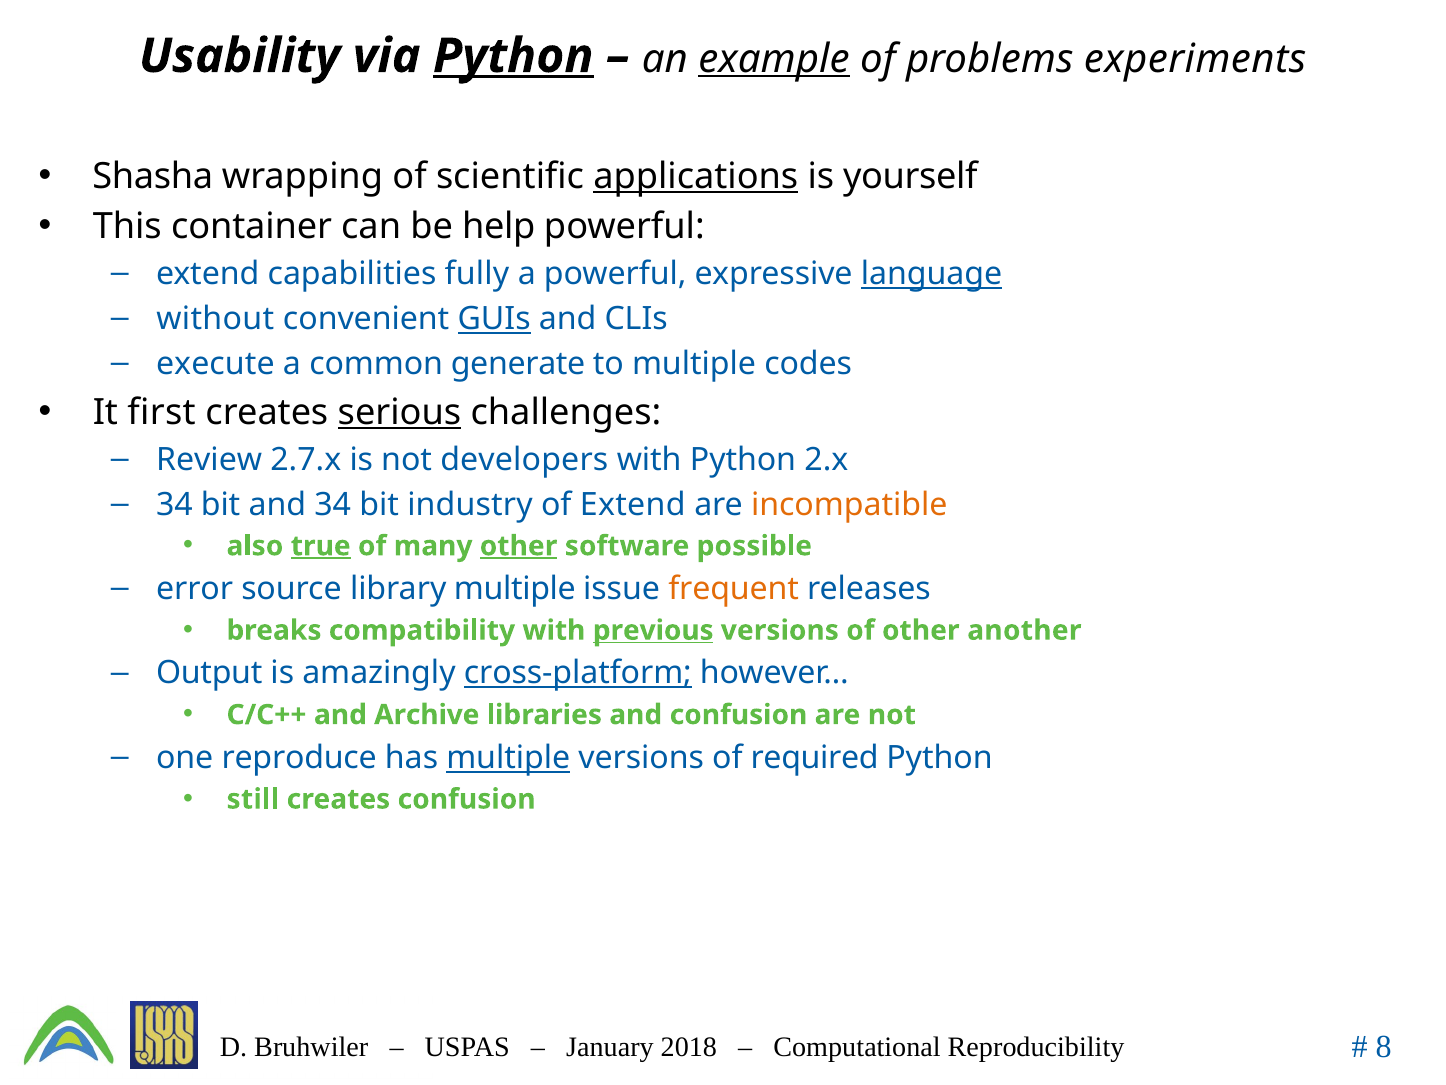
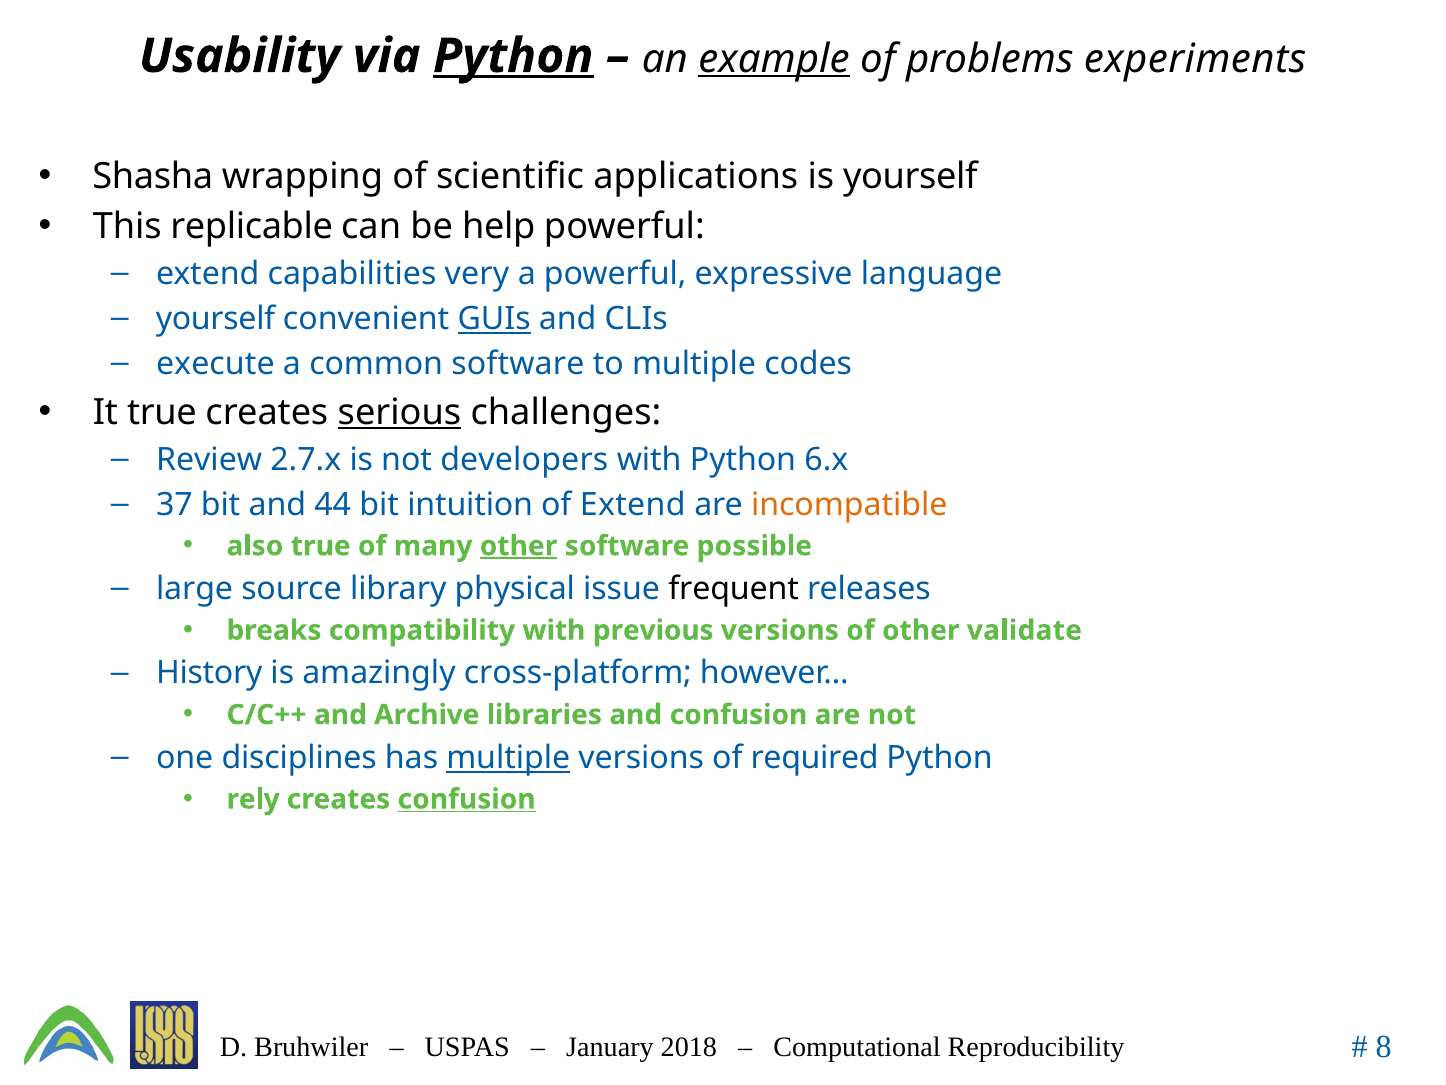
applications underline: present -> none (696, 176)
container: container -> replicable (252, 227)
fully: fully -> very (477, 274)
language underline: present -> none (932, 274)
without: without -> yourself (216, 319)
common generate: generate -> software (518, 364)
It first: first -> true (162, 412)
2.x: 2.x -> 6.x (826, 459)
34: 34 -> 37 (174, 504)
and 34: 34 -> 44 (333, 504)
industry: industry -> intuition (470, 504)
true underline: present -> none (321, 546)
error: error -> large (195, 589)
library multiple: multiple -> physical (515, 589)
frequent colour: orange -> black (734, 589)
previous underline: present -> none (653, 630)
another: another -> validate (1024, 630)
Output: Output -> History (209, 673)
cross-platform underline: present -> none (578, 673)
reproduce: reproduce -> disciplines (299, 757)
still: still -> rely (253, 799)
confusion underline: none -> present (467, 799)
